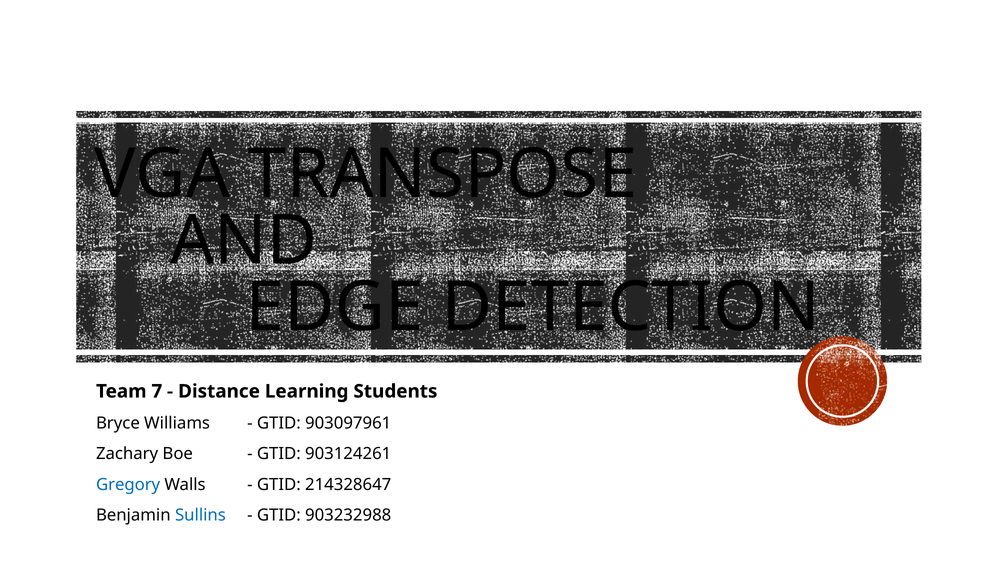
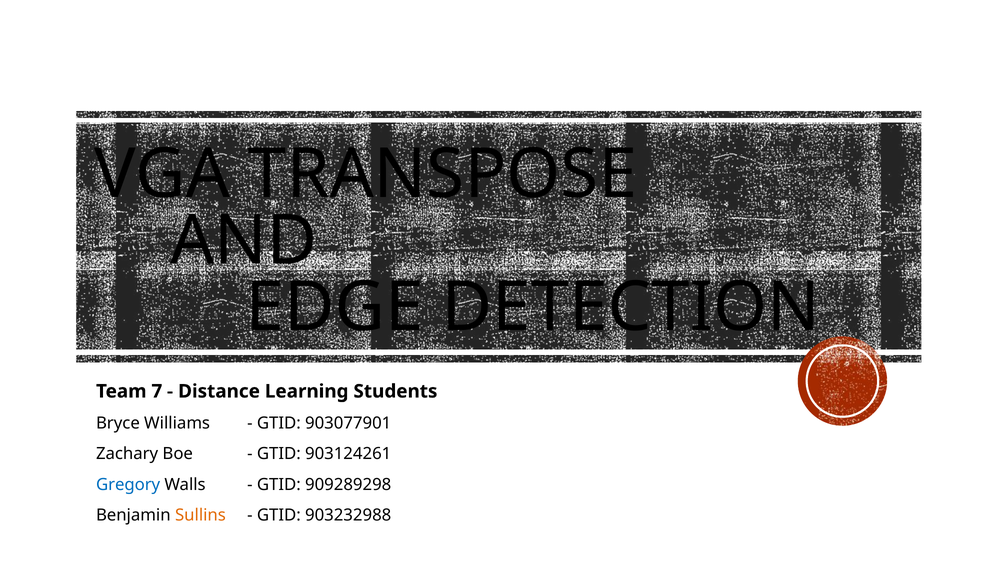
903097961: 903097961 -> 903077901 (348, 423)
214328647: 214328647 -> 909289298 (348, 485)
Sullins colour: blue -> orange (200, 515)
